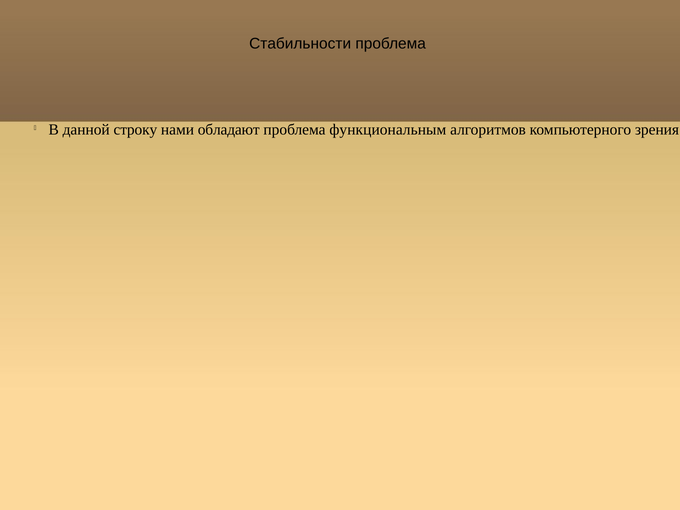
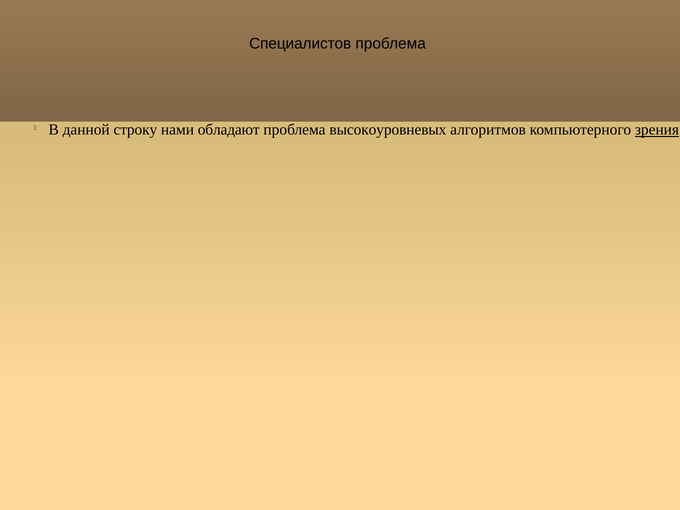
Стабильности: Стабильности -> Специалистов (300, 44)
функциональным: функциональным -> высокоуровневых (388, 130)
зрения underline: none -> present (657, 130)
